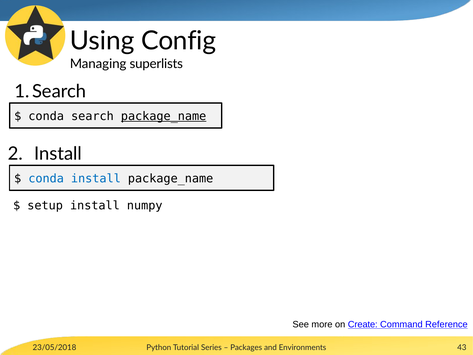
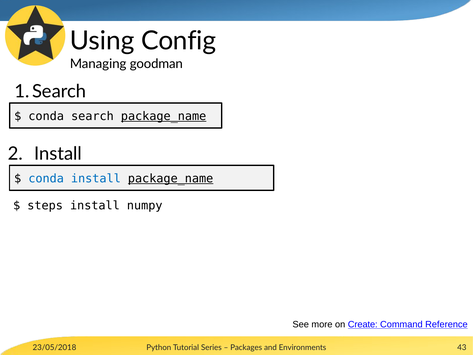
superlists: superlists -> goodman (156, 64)
package_name underline: none -> present (171, 179)
setup: setup -> steps (45, 206)
